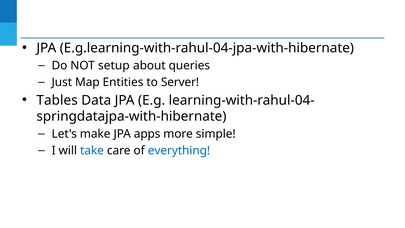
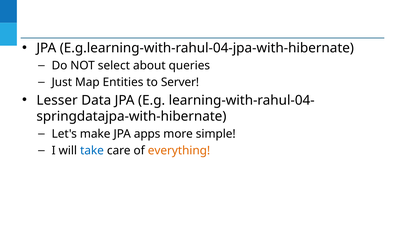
setup: setup -> select (114, 66)
Tables: Tables -> Lesser (57, 100)
everything colour: blue -> orange (179, 150)
